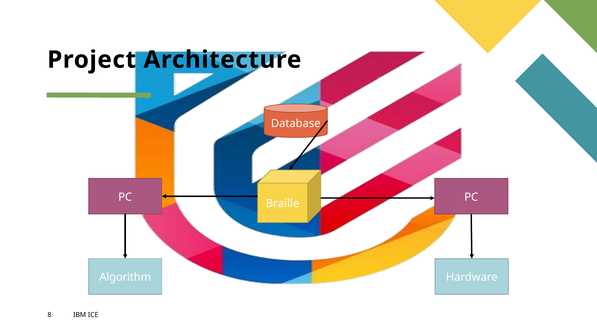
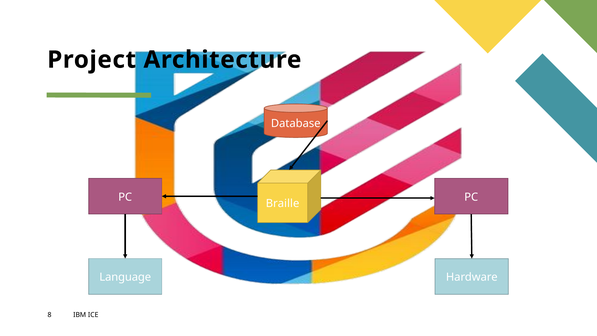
Algorithm: Algorithm -> Language (125, 277)
